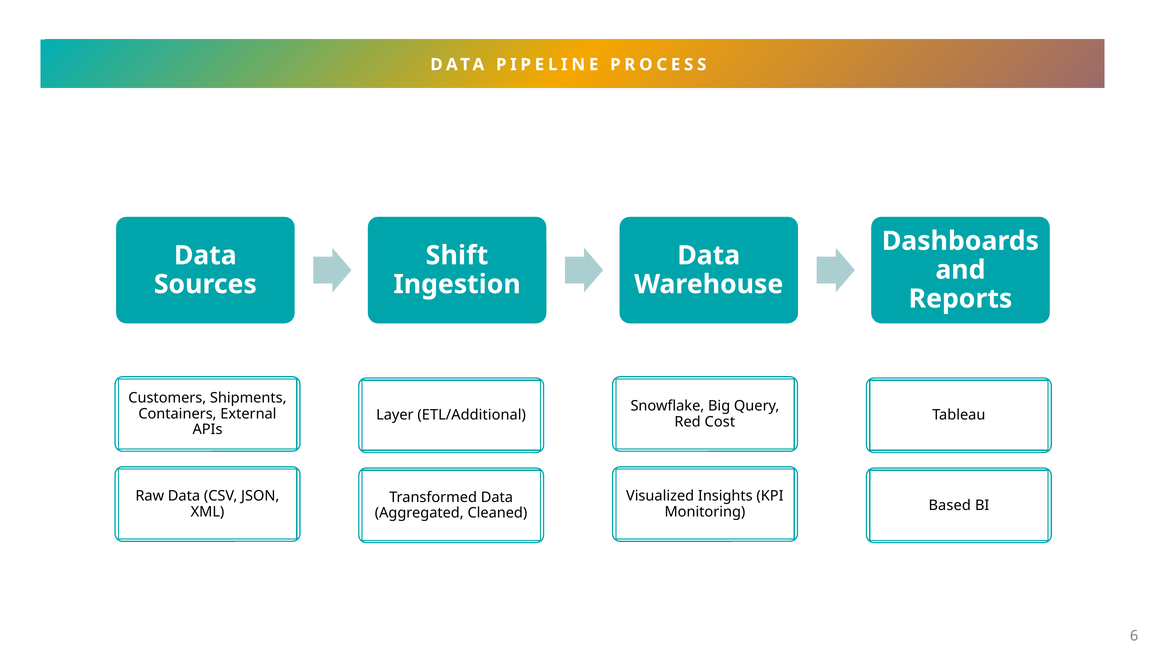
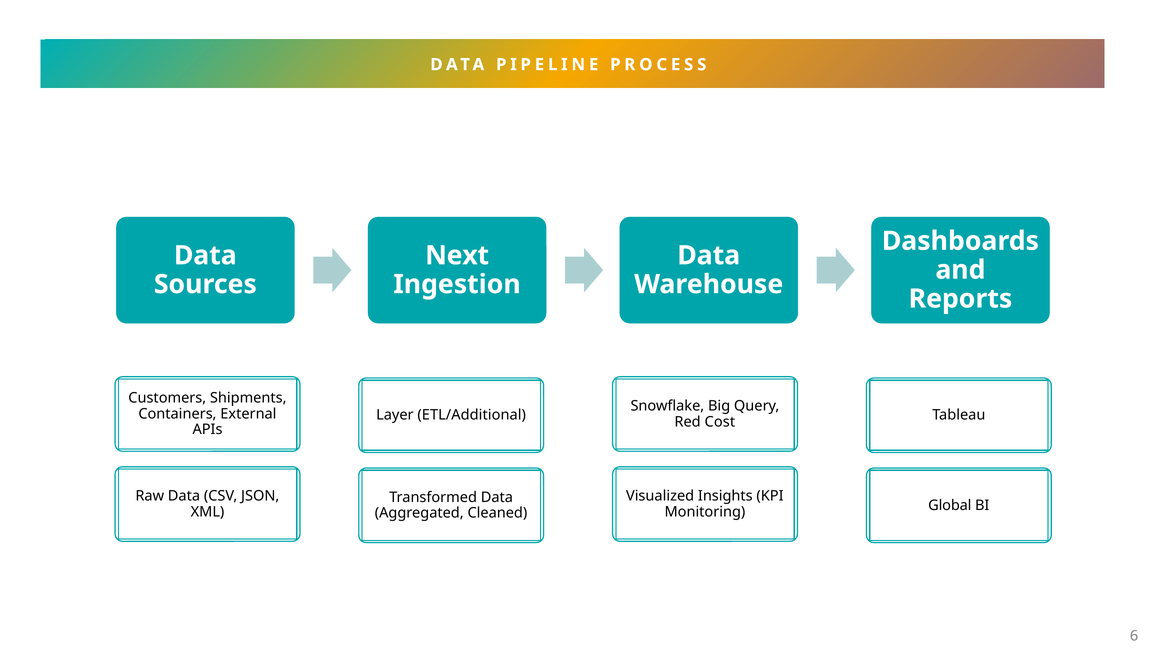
Shift: Shift -> Next (457, 255)
Based: Based -> Global (950, 505)
